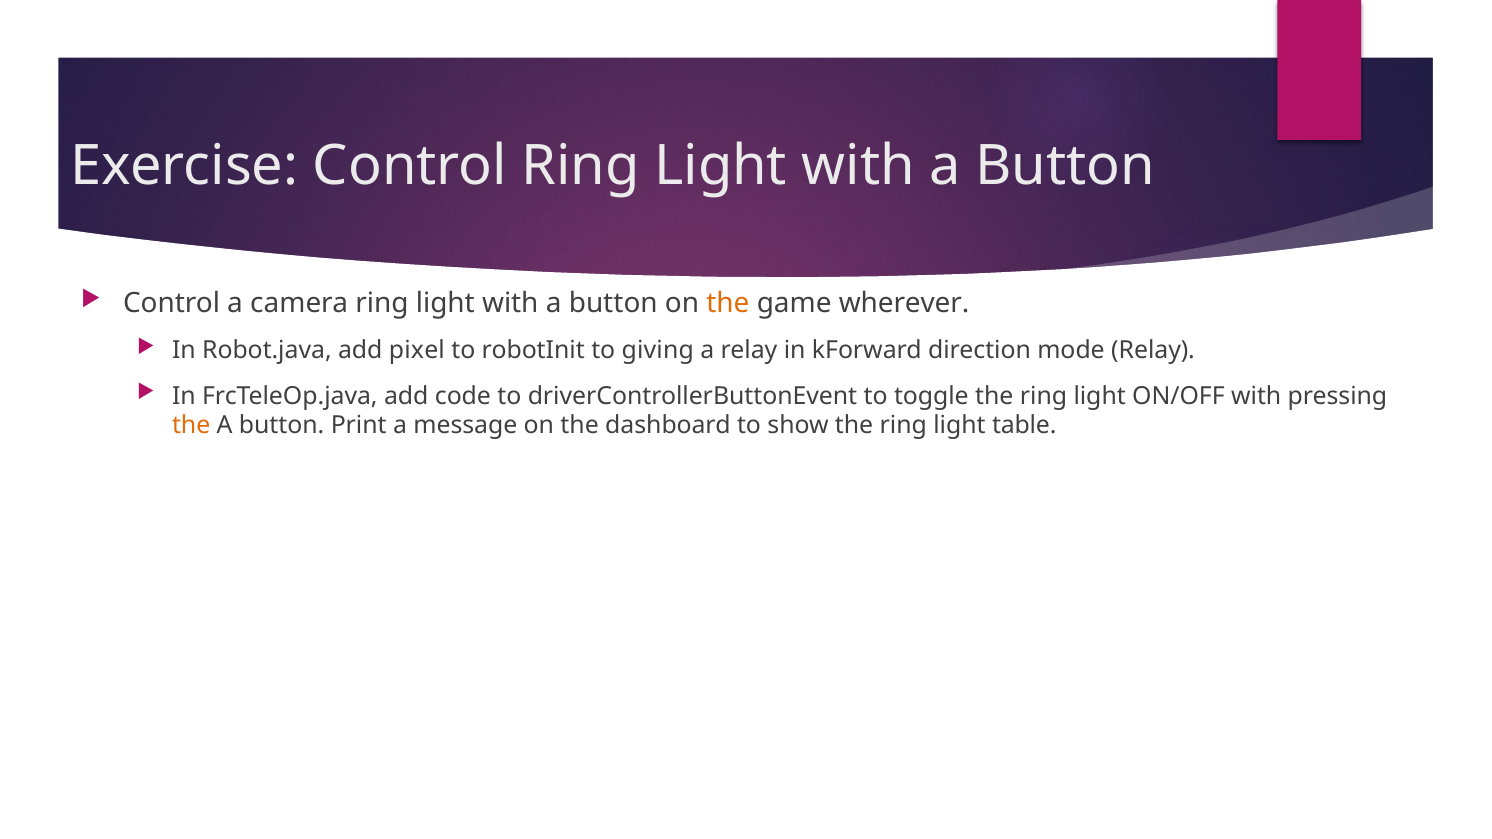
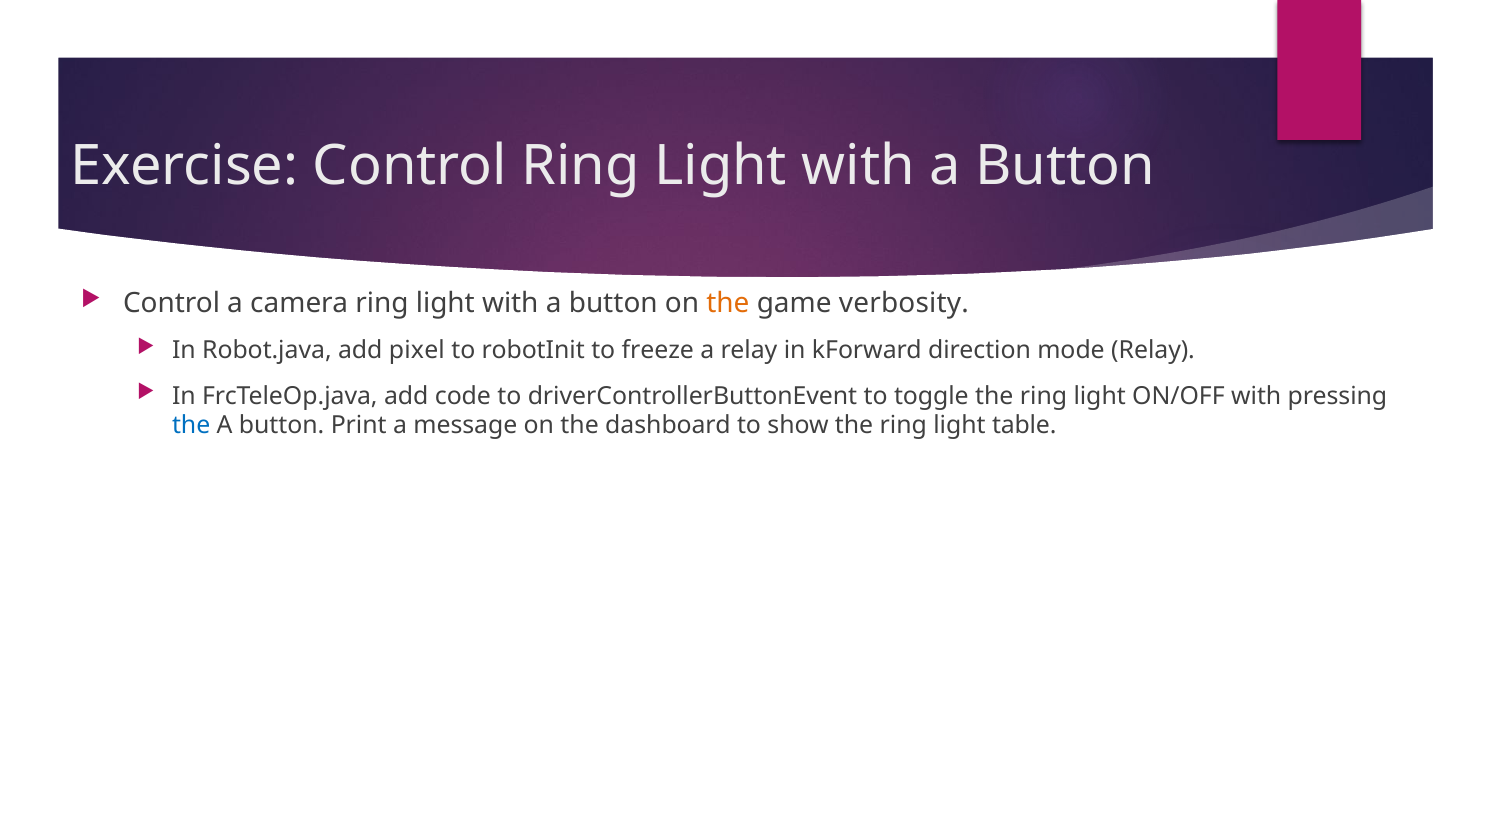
wherever: wherever -> verbosity (904, 304)
giving: giving -> freeze (658, 351)
the colour: orange -> blue (191, 426)
